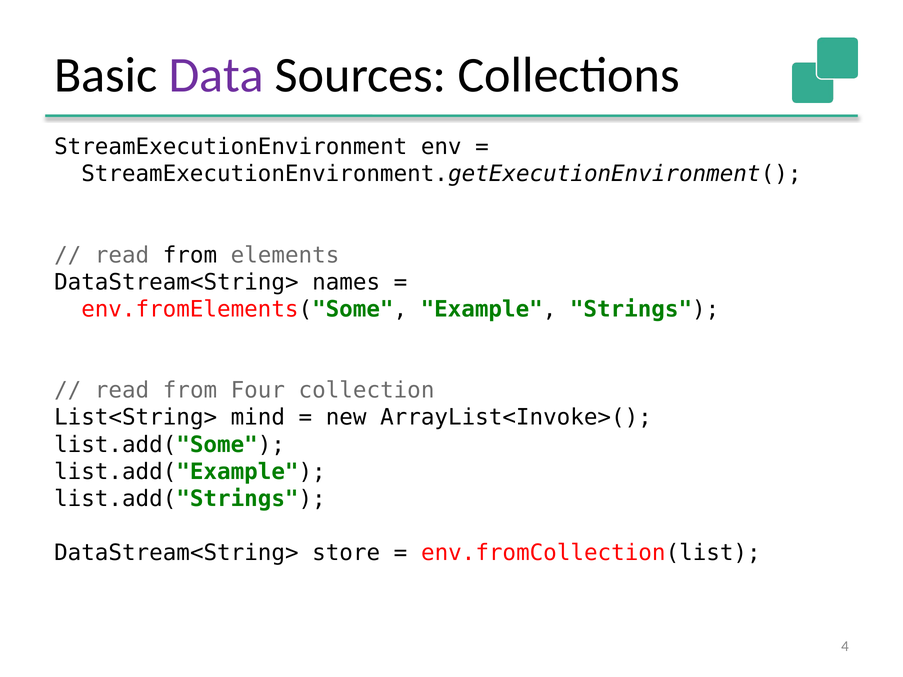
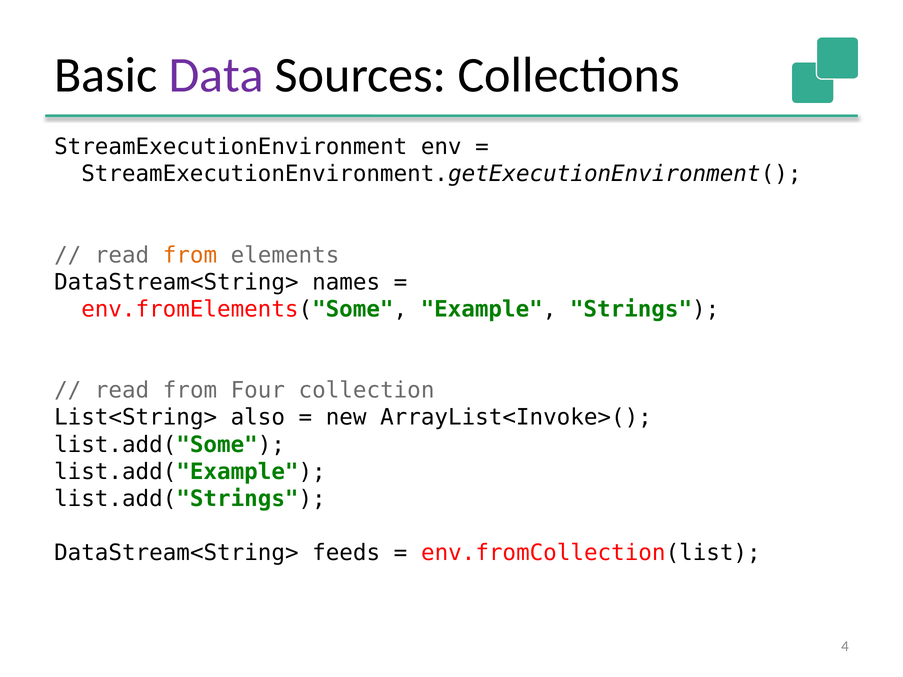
from colour: black -> orange (190, 255)
mind: mind -> also (258, 418)
store: store -> feeds (346, 553)
